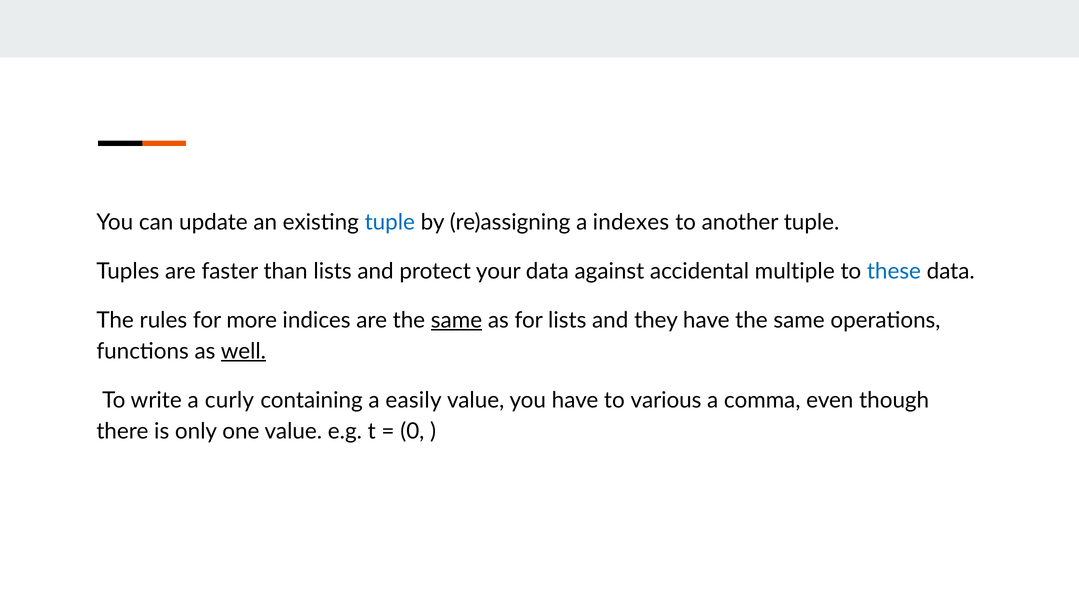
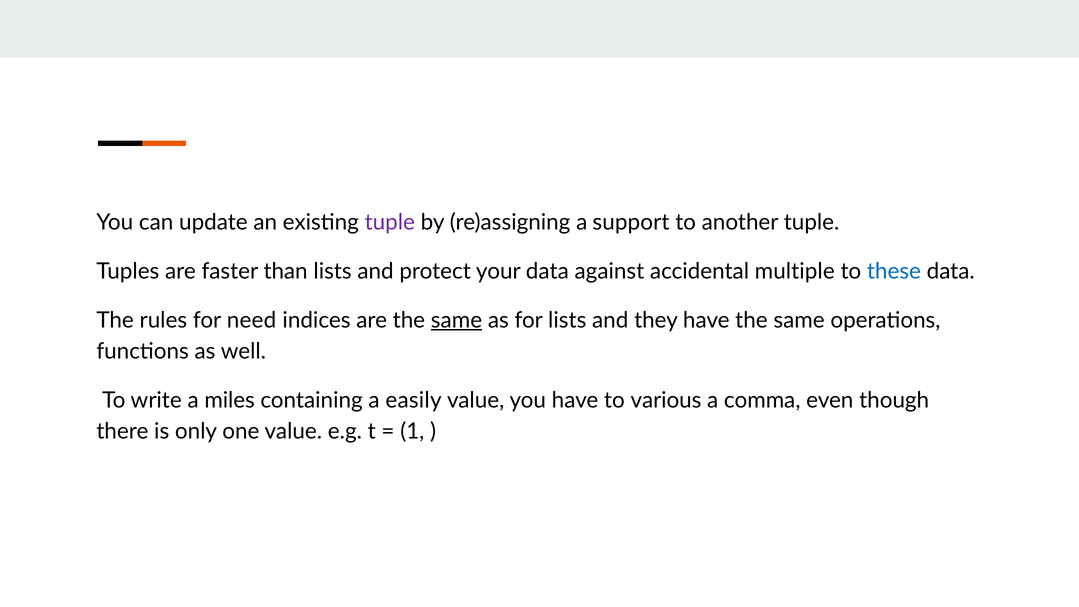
tuple colour: blue -> purple (390, 222)
indexes: indexes -> support (631, 222)
more: more -> need (252, 320)
well underline: present -> none (243, 351)
curly: curly -> miles (230, 400)
0: 0 -> 1 (412, 431)
